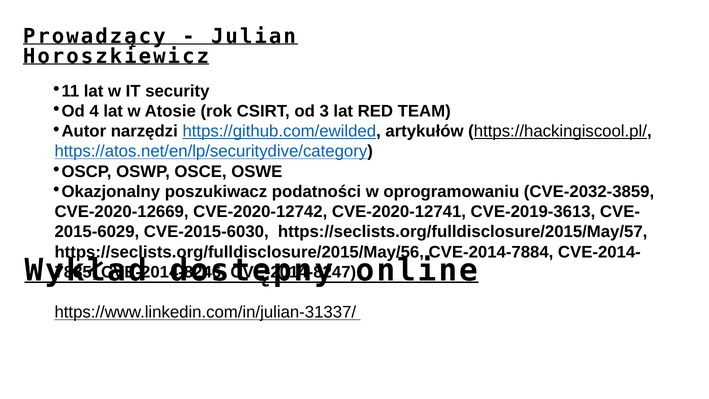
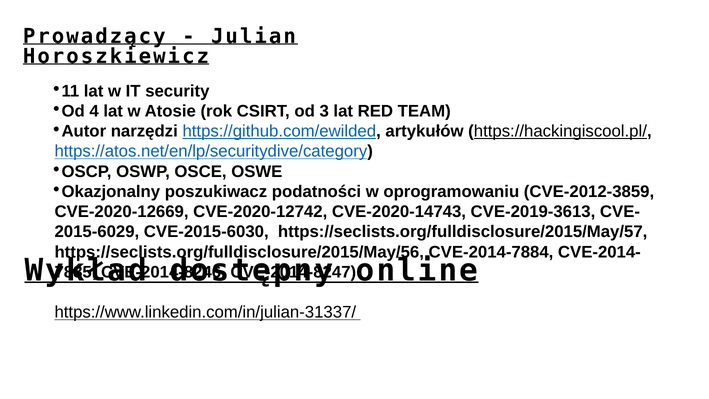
CVE-2032-3859: CVE-2032-3859 -> CVE-2012-3859 (589, 192)
CVE-2020-12741: CVE-2020-12741 -> CVE-2020-14743 (399, 212)
